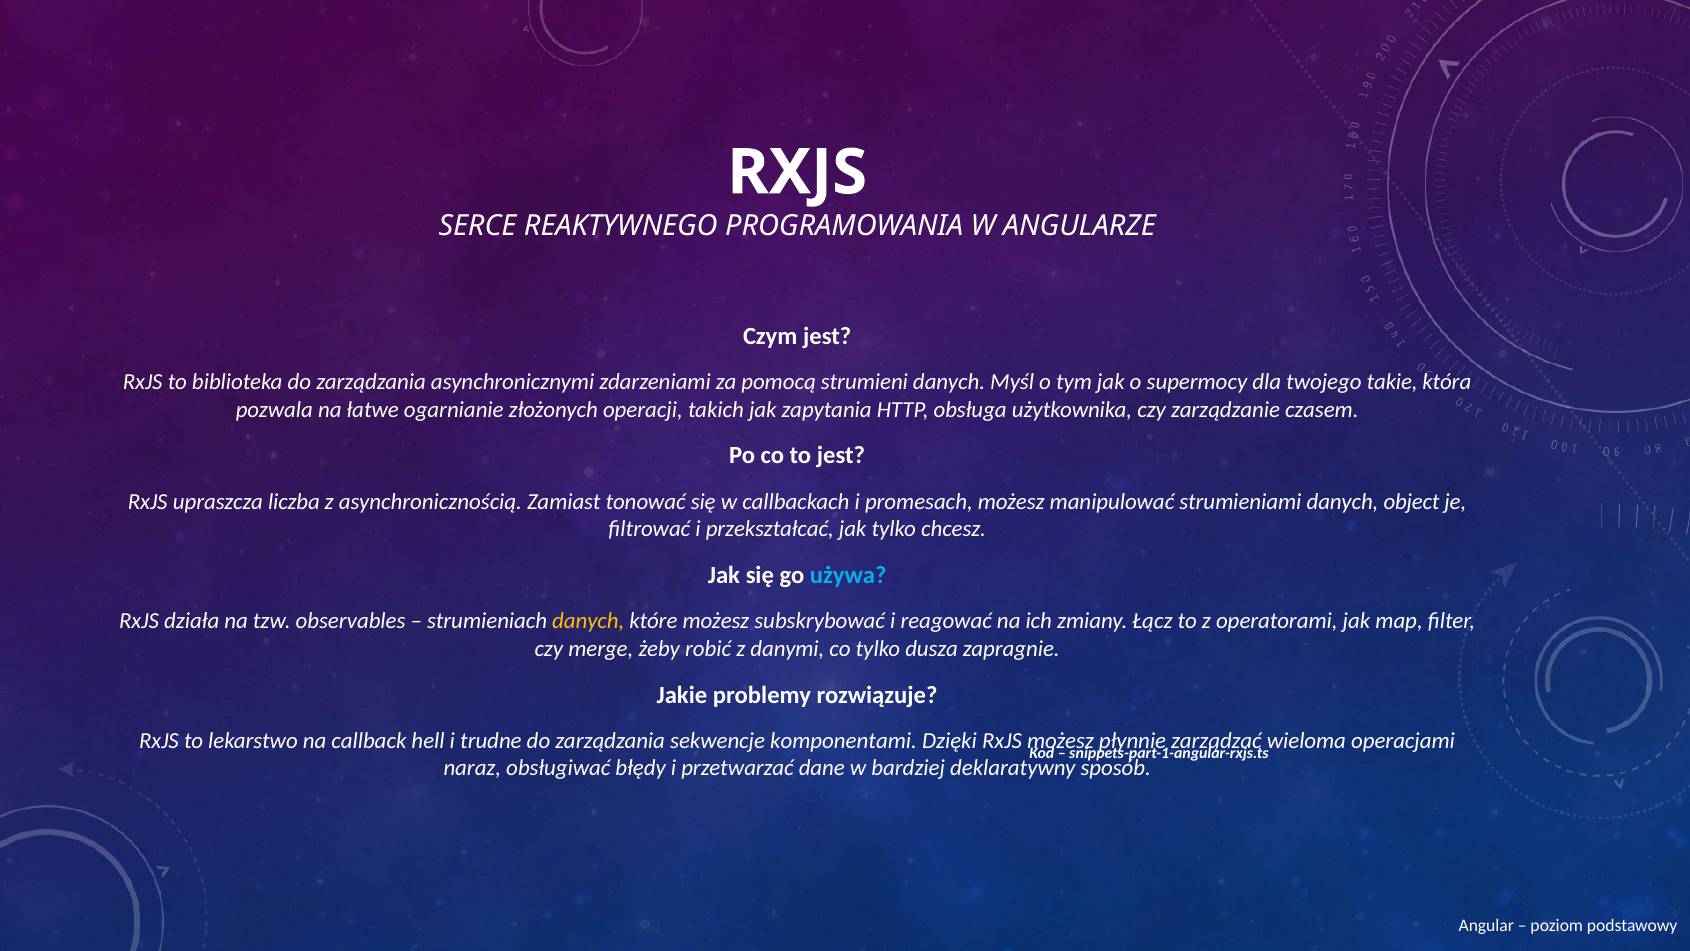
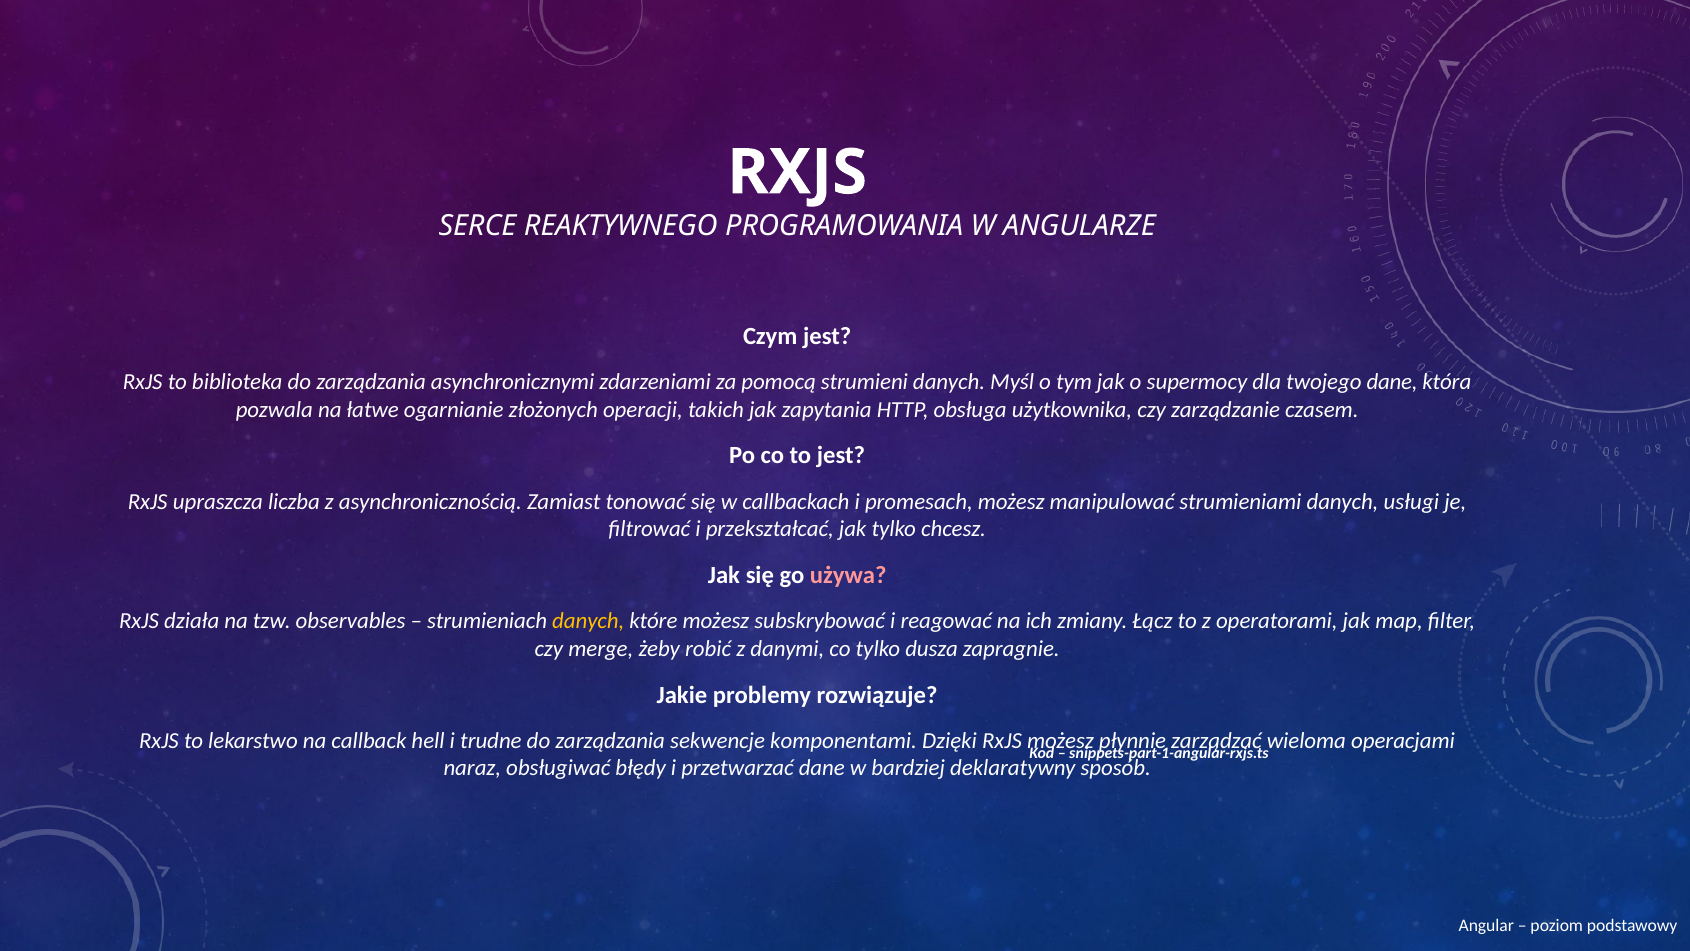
twojego takie: takie -> dane (1392, 382)
object: object -> usługi (1411, 502)
używa colour: light blue -> pink (848, 575)
